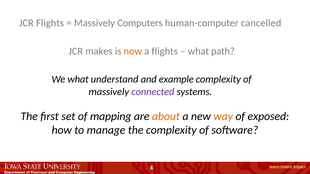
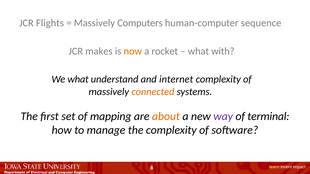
cancelled: cancelled -> sequence (261, 23)
a flights: flights -> rocket (165, 51)
path: path -> with (223, 51)
example: example -> internet (176, 79)
connected colour: purple -> orange (153, 92)
way colour: orange -> purple (223, 116)
exposed: exposed -> terminal (268, 116)
